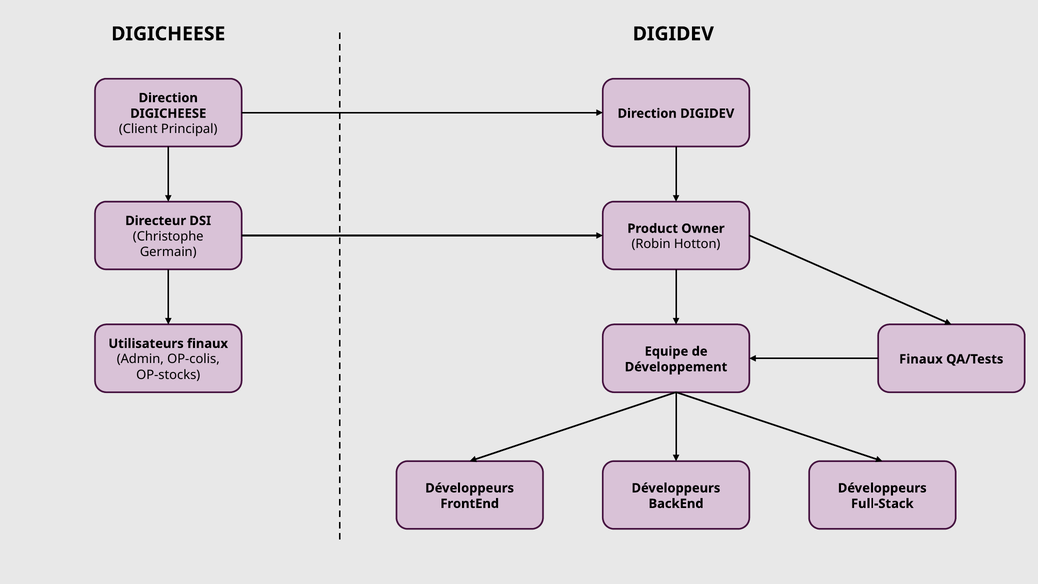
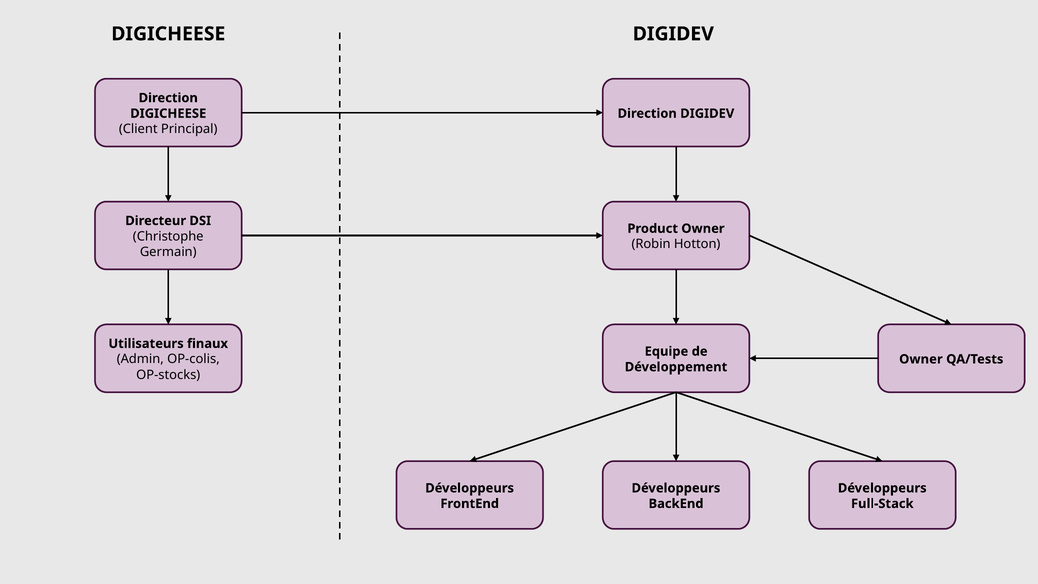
Finaux: Finaux -> Owner (921, 359)
